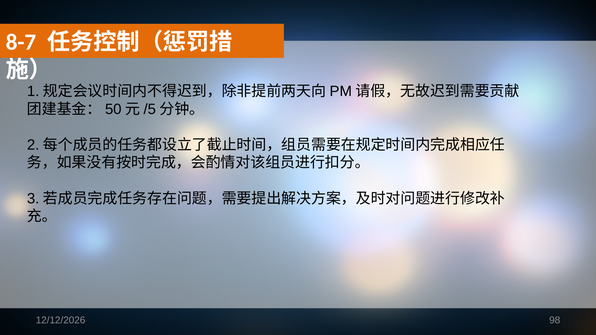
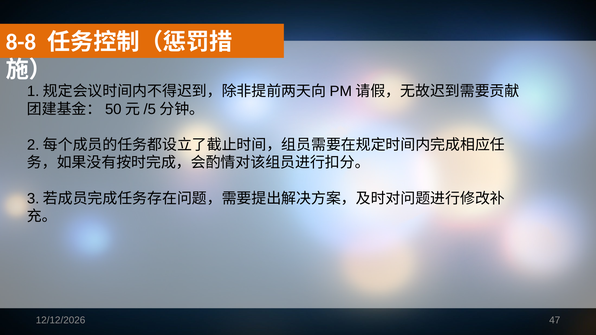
8-7: 8-7 -> 8-8 (21, 42)
98: 98 -> 47 (555, 320)
